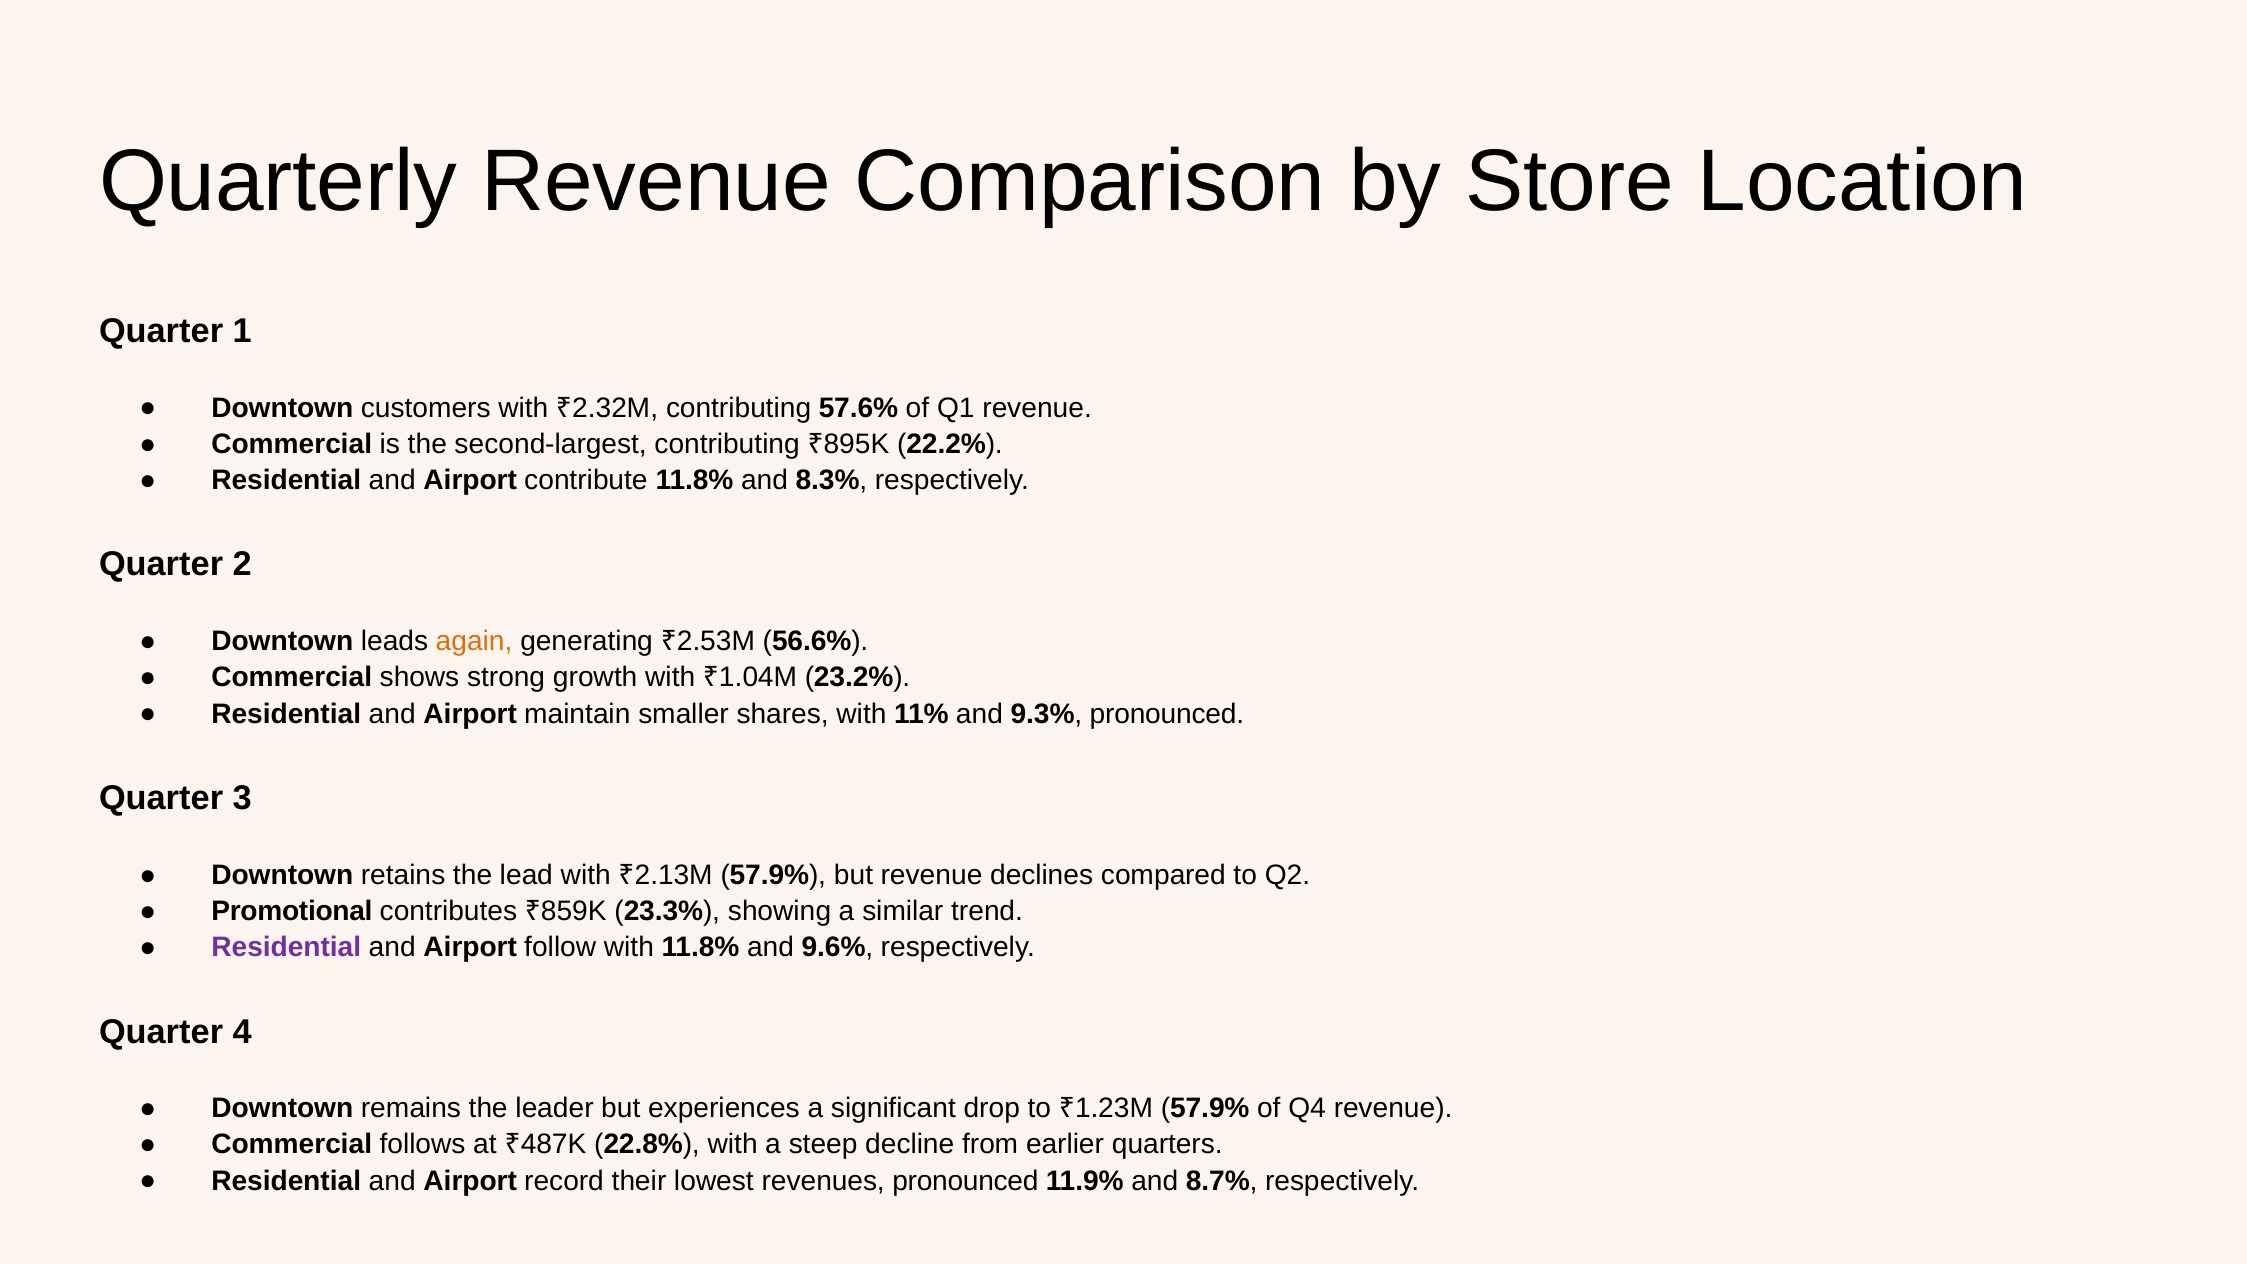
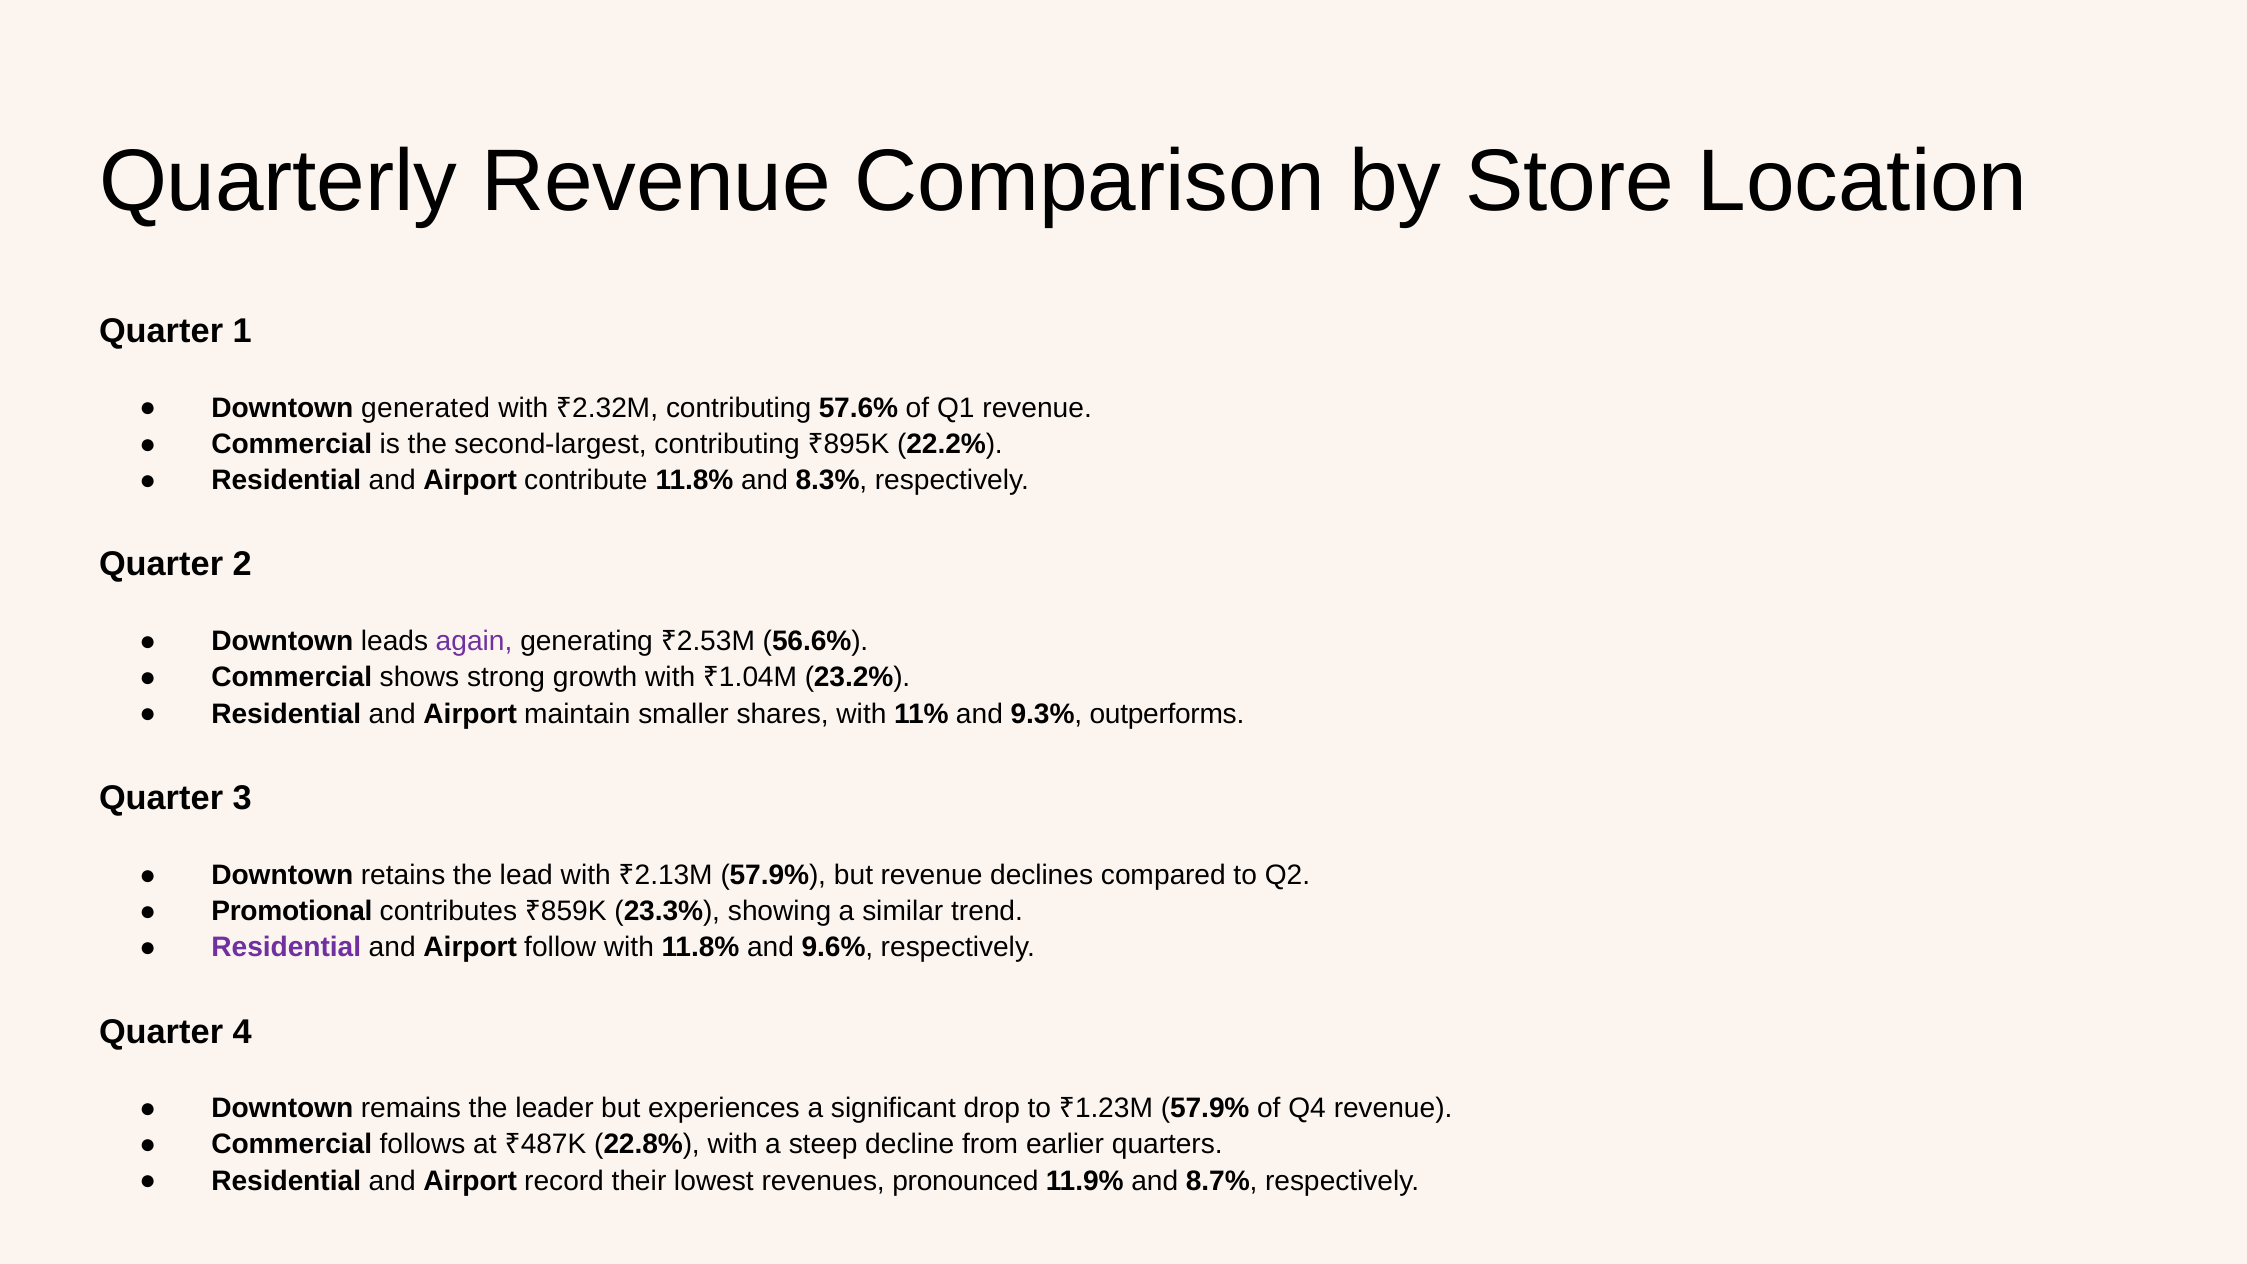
customers: customers -> generated (426, 408)
again colour: orange -> purple (474, 641)
9.3% pronounced: pronounced -> outperforms (1167, 714)
